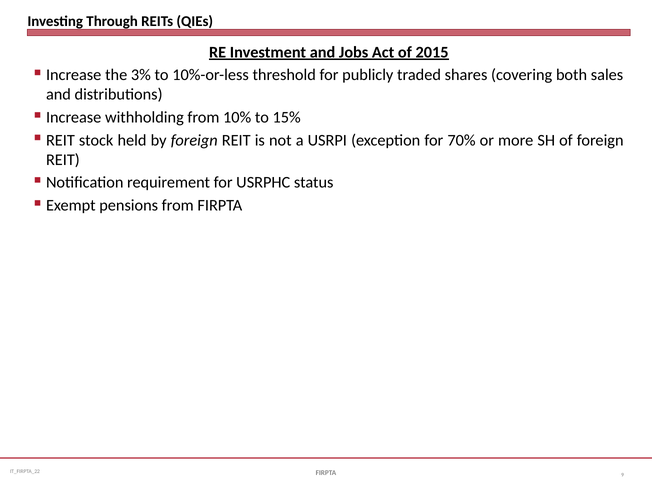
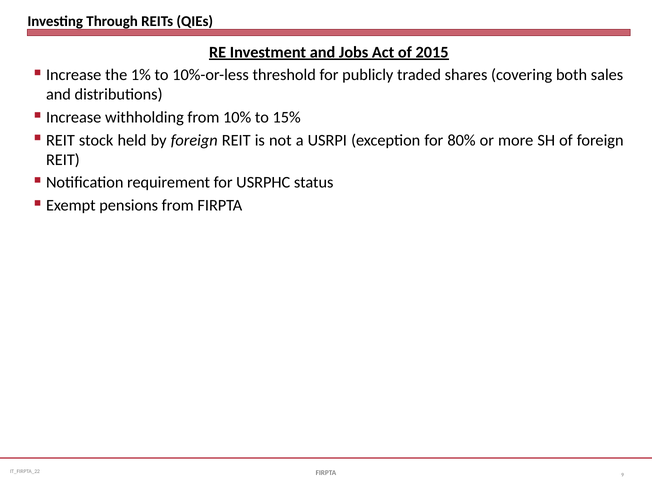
3%: 3% -> 1% (141, 75)
70%: 70% -> 80% (462, 140)
